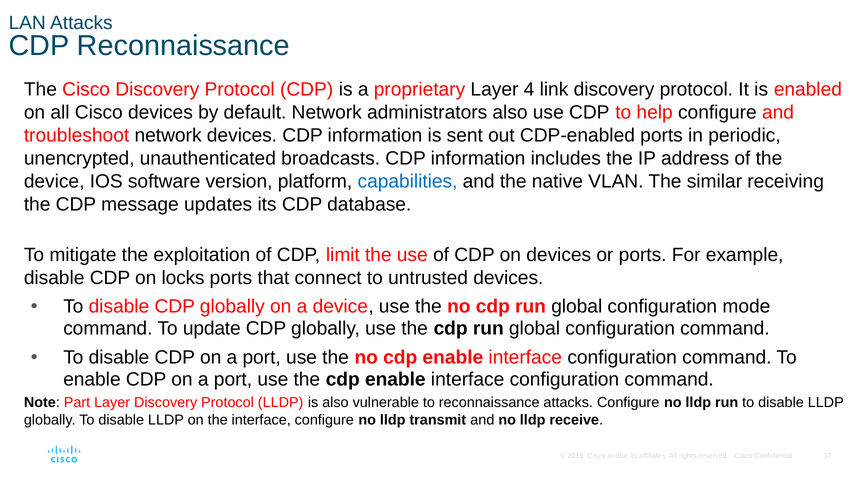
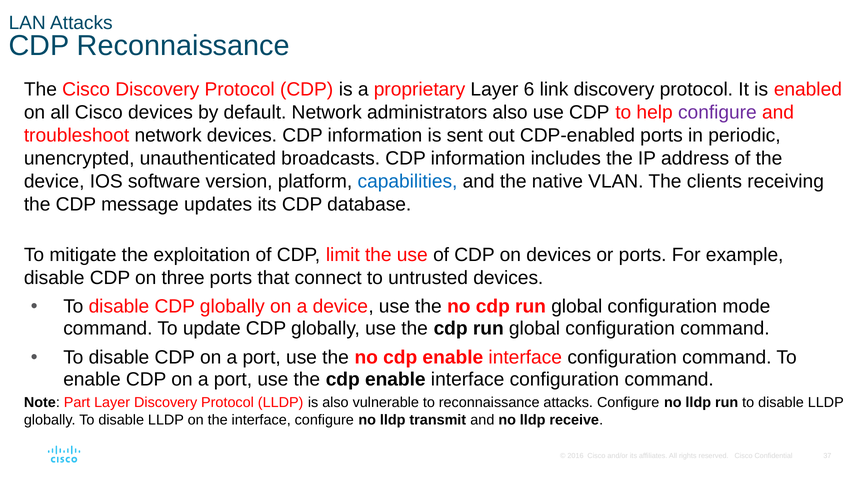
4: 4 -> 6 (529, 89)
configure colour: black -> purple (717, 112)
similar: similar -> clients (714, 181)
locks: locks -> three (183, 278)
